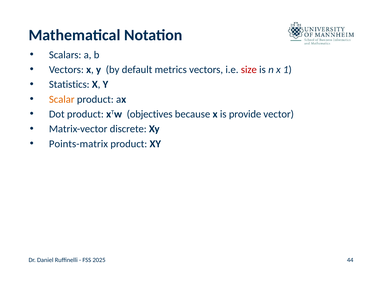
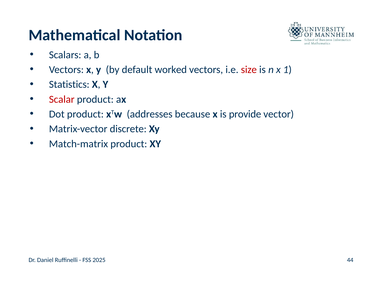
metrics: metrics -> worked (171, 70)
Scalar colour: orange -> red (62, 99)
objectives: objectives -> addresses (150, 114)
Points-matrix: Points-matrix -> Match-matrix (78, 144)
